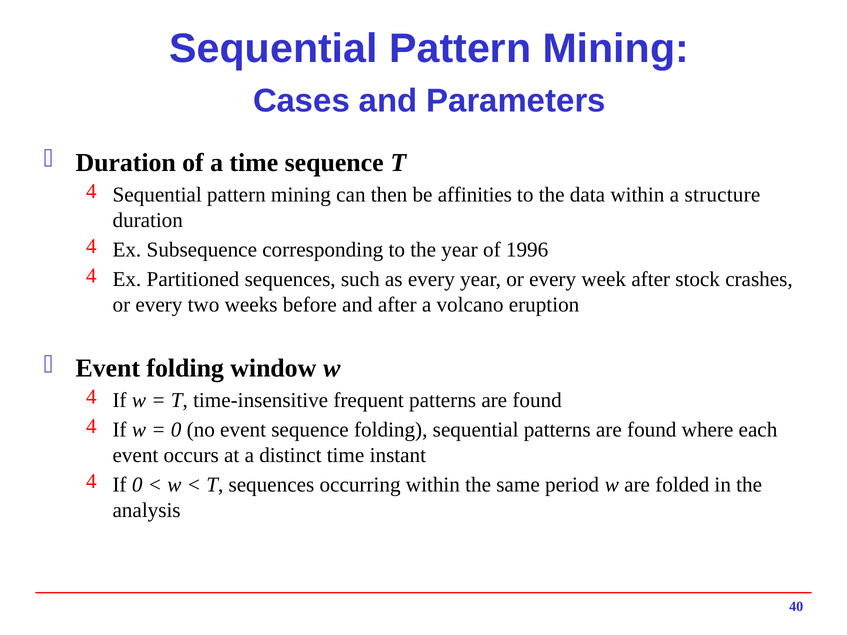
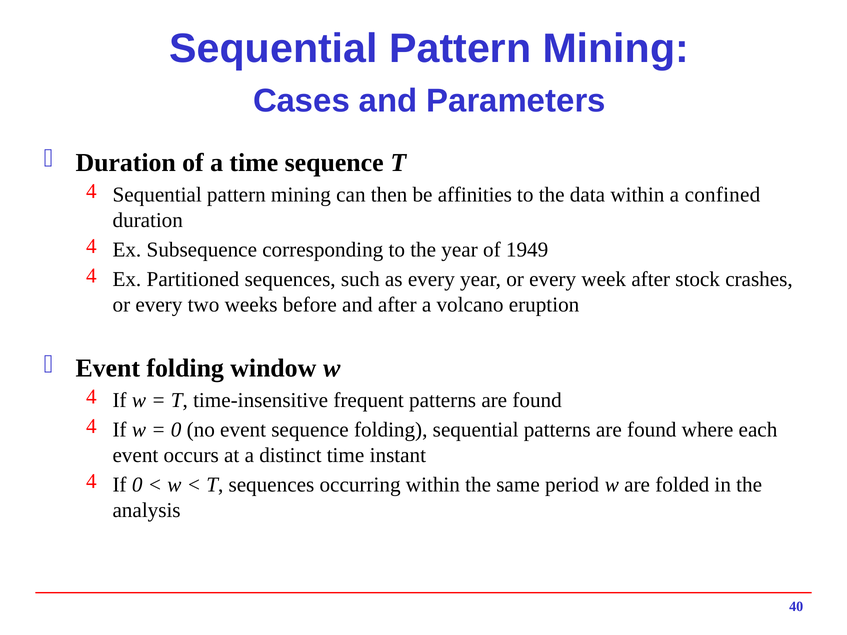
structure: structure -> confined (722, 195)
1996: 1996 -> 1949 (527, 250)
